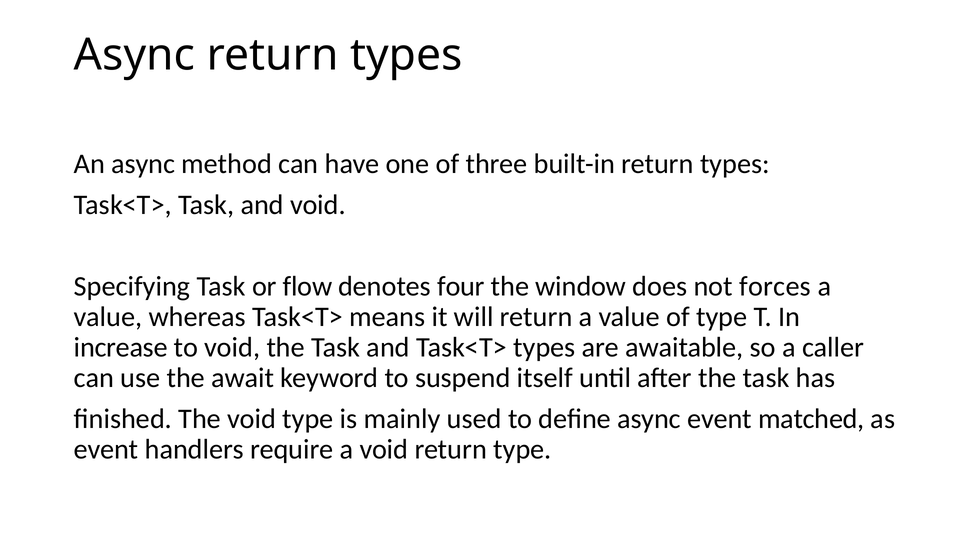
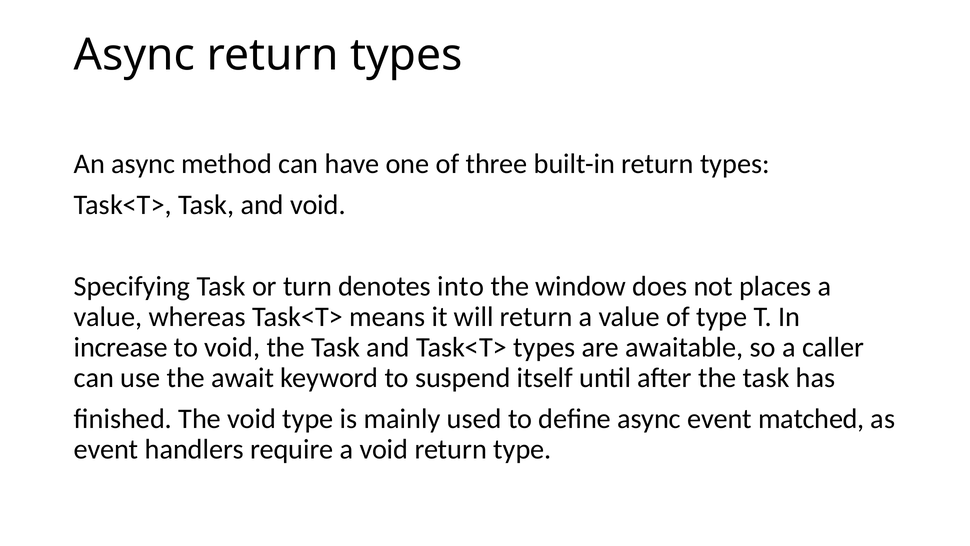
flow: flow -> turn (307, 286)
four: four -> into (461, 286)
forces: forces -> places (775, 286)
